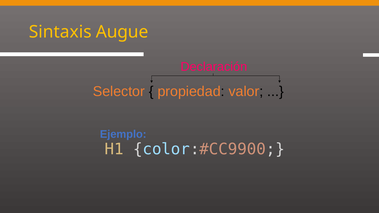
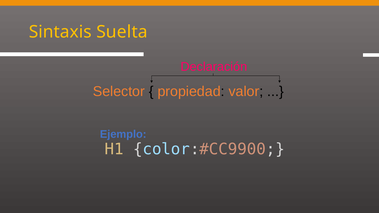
Augue: Augue -> Suelta (122, 32)
